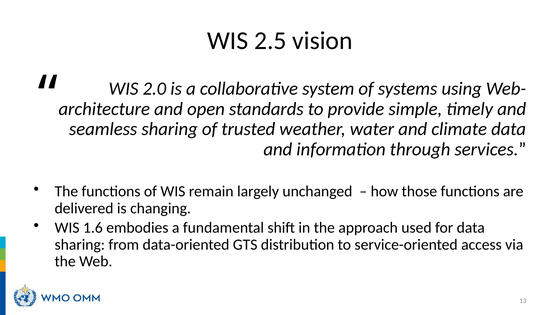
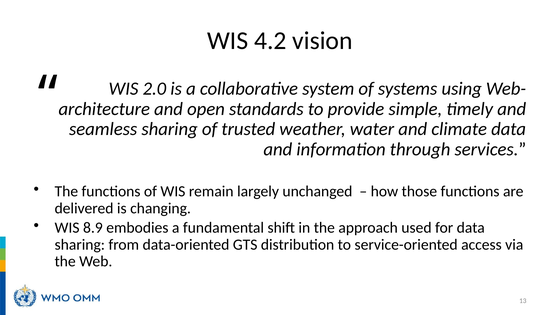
2.5: 2.5 -> 4.2 (270, 41)
1.6: 1.6 -> 8.9 (93, 228)
